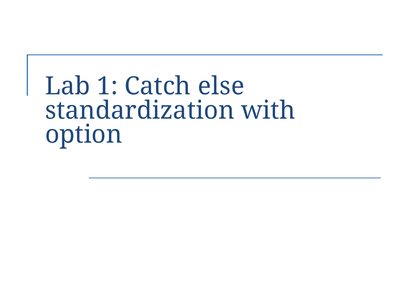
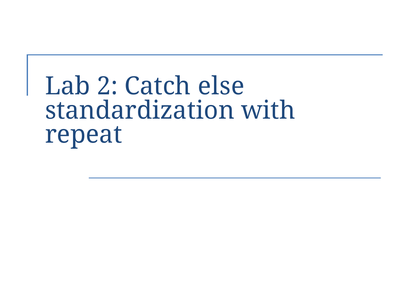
1: 1 -> 2 (107, 86)
option: option -> repeat (84, 134)
